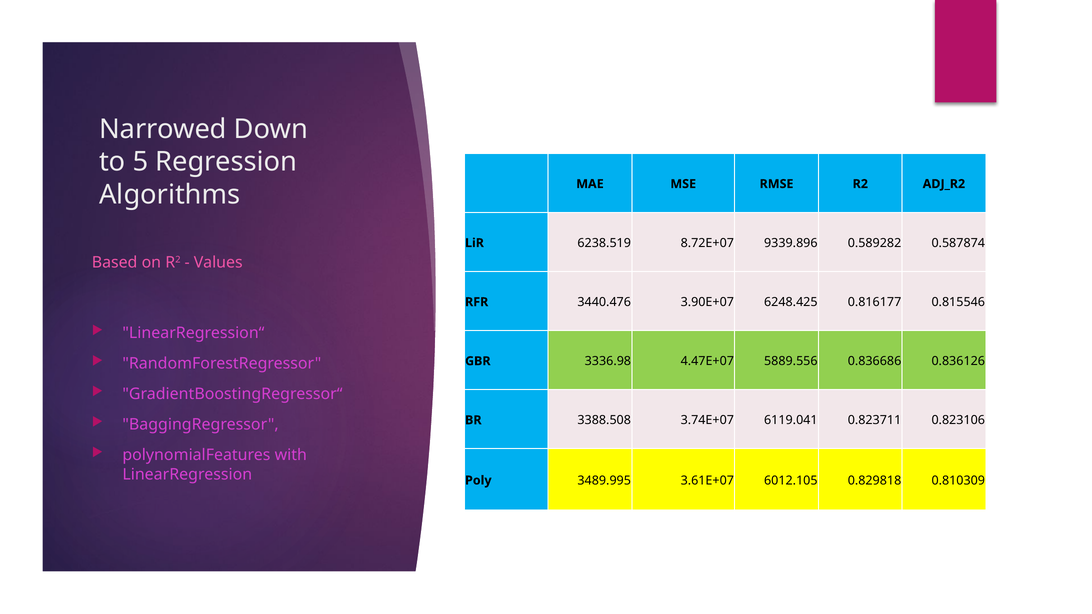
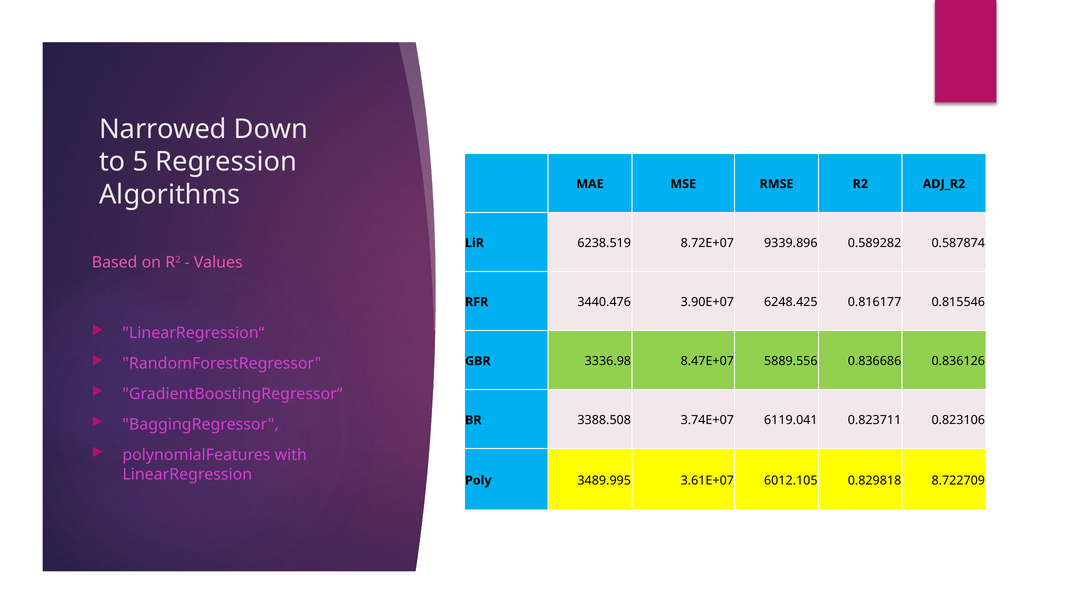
4.47E+07: 4.47E+07 -> 8.47E+07 (707, 361)
0.810309: 0.810309 -> 8.722709 (958, 481)
